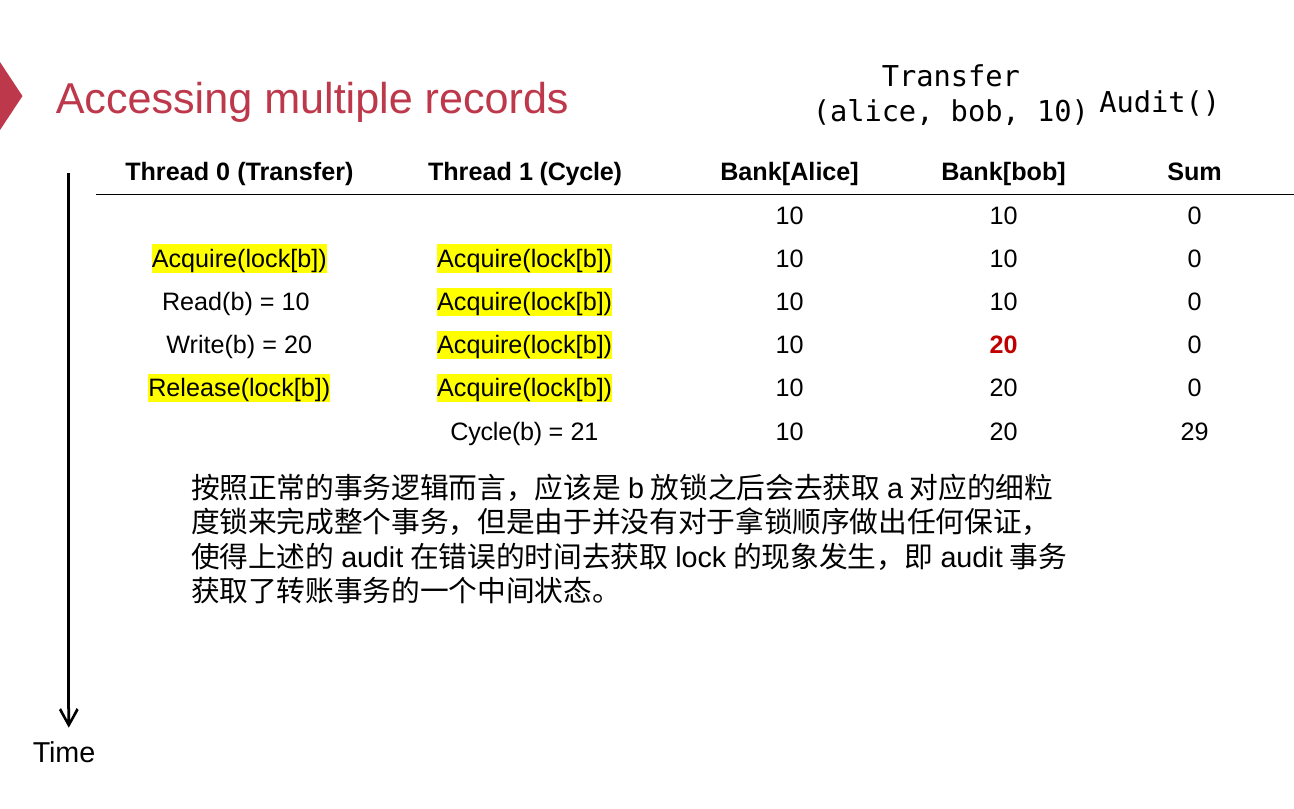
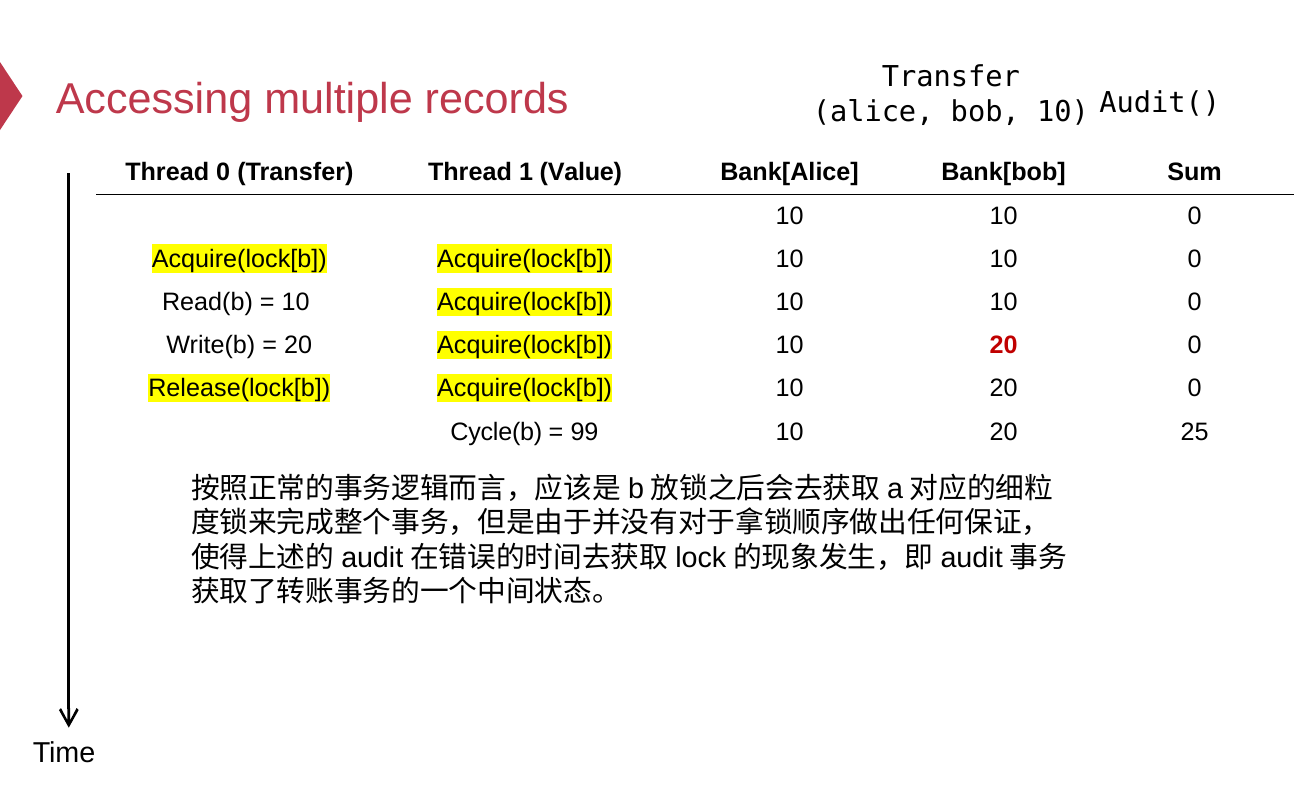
Cycle: Cycle -> Value (581, 172)
21: 21 -> 99 (584, 432)
29: 29 -> 25 (1195, 432)
